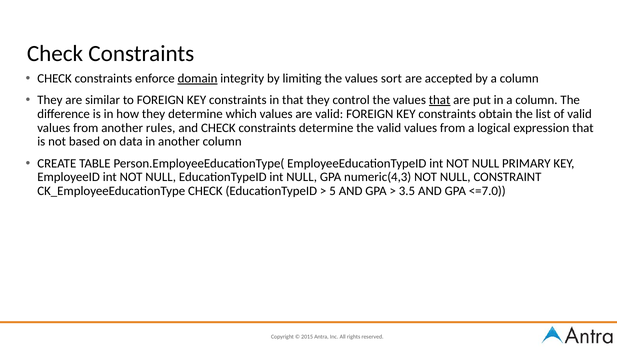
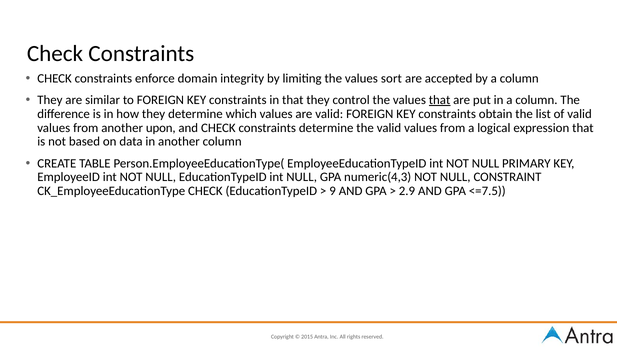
domain underline: present -> none (198, 79)
rules: rules -> upon (161, 128)
5: 5 -> 9 (333, 191)
3.5: 3.5 -> 2.9 (407, 191)
<=7.0: <=7.0 -> <=7.5 (487, 191)
